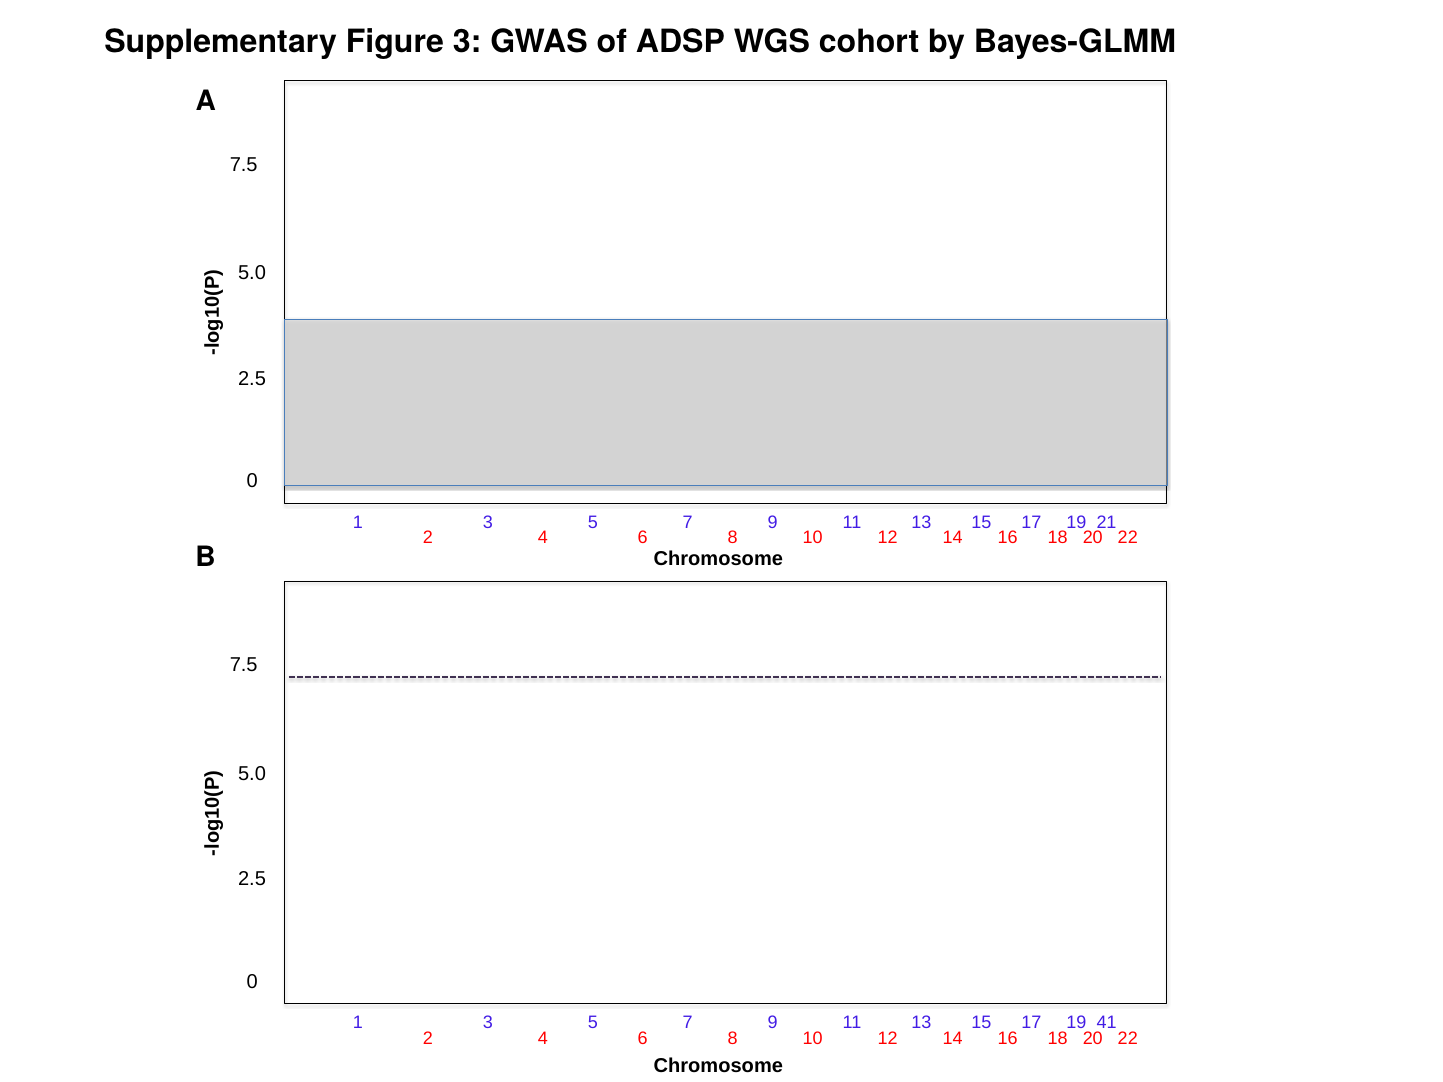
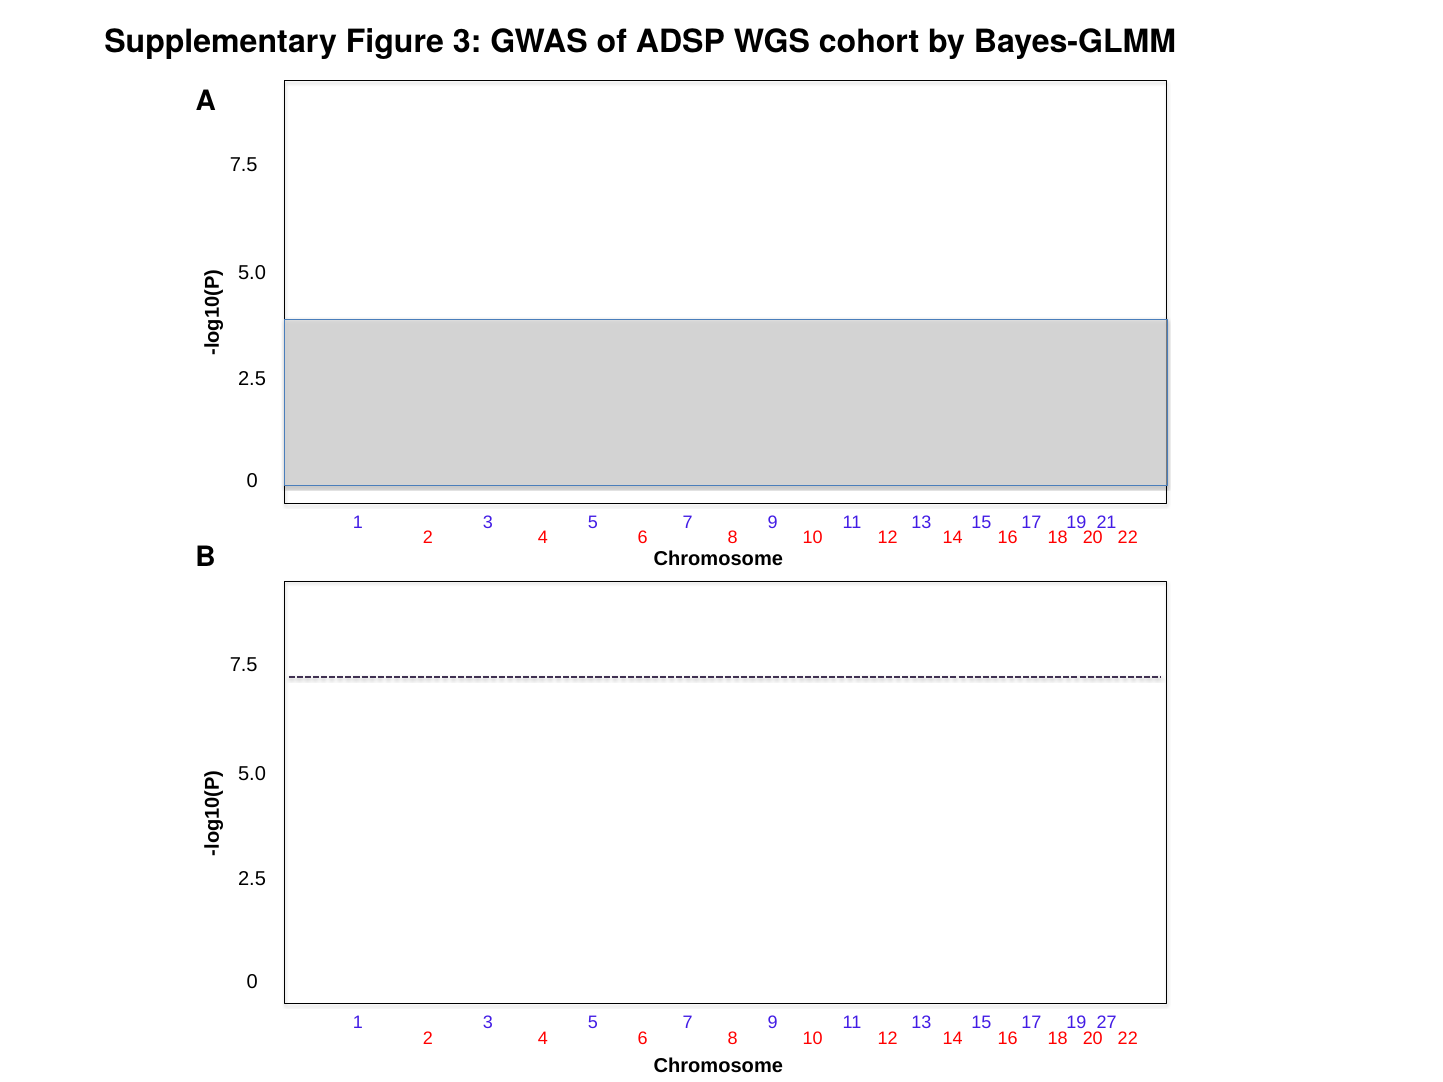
41: 41 -> 27 (1107, 1023)
